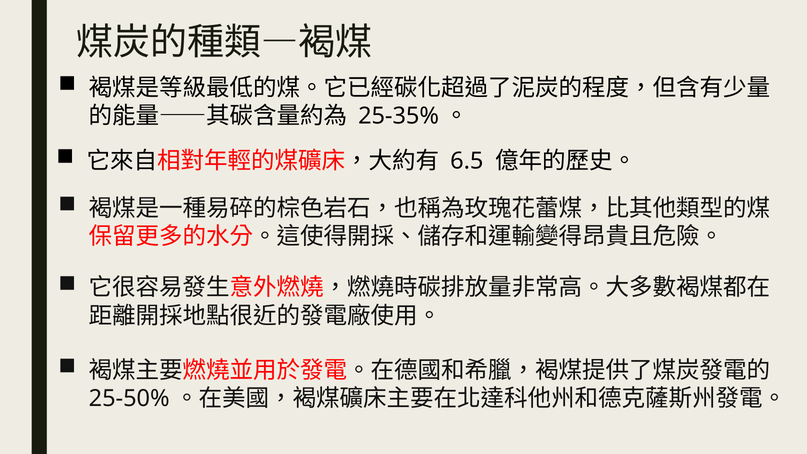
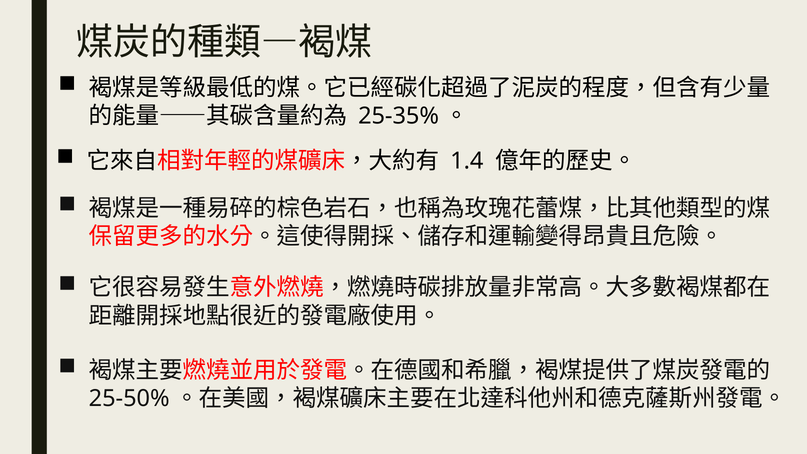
6.5: 6.5 -> 1.4 (467, 161)
